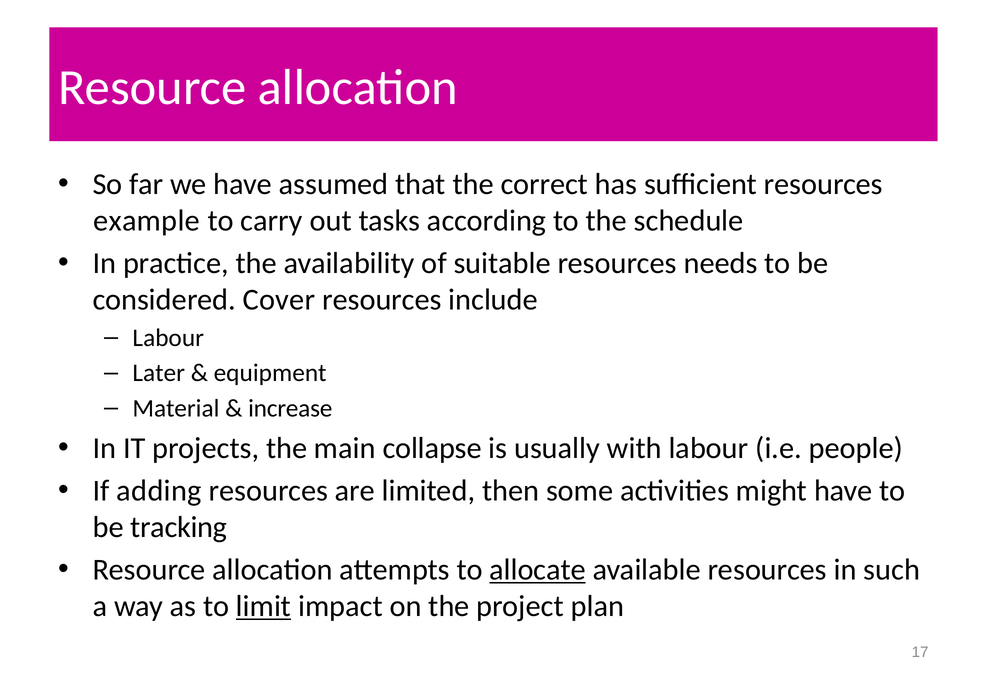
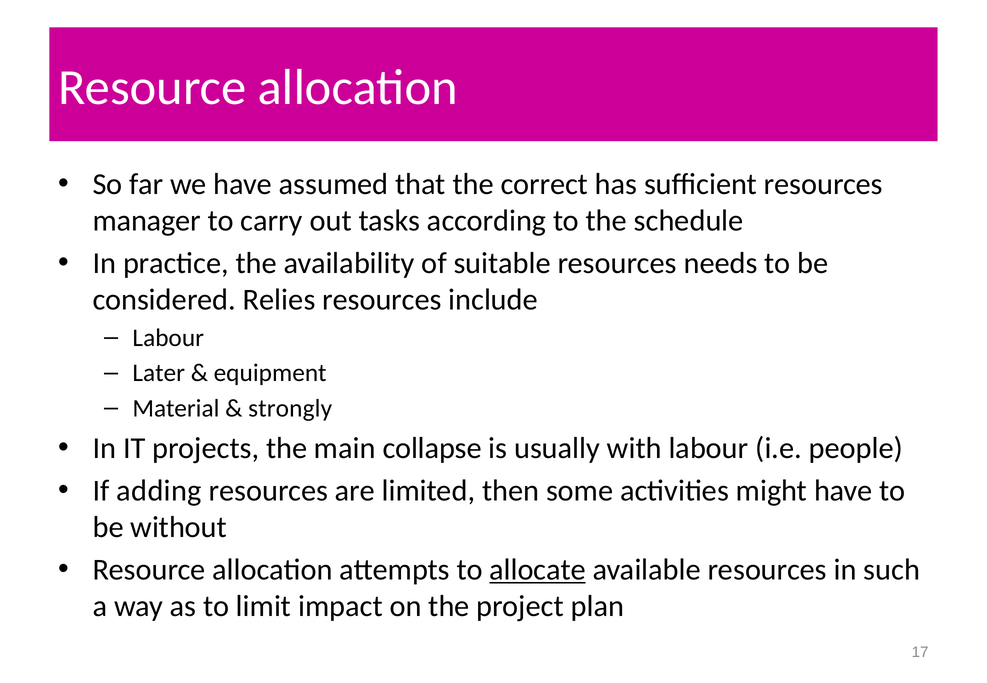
example: example -> manager (147, 221)
Cover: Cover -> Relies (279, 300)
increase: increase -> strongly (290, 409)
tracking: tracking -> without (179, 528)
limit underline: present -> none (264, 606)
